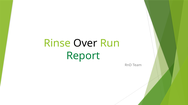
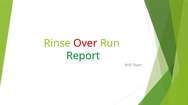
Over colour: black -> red (85, 43)
